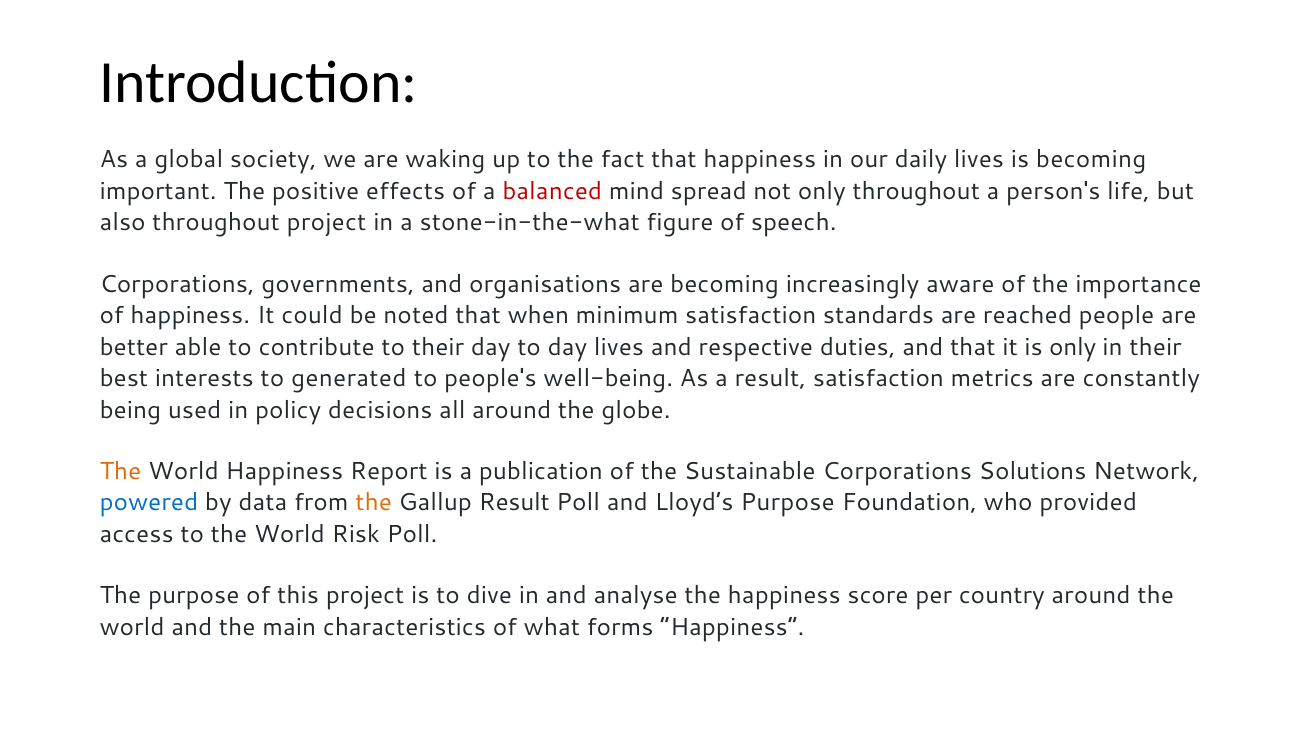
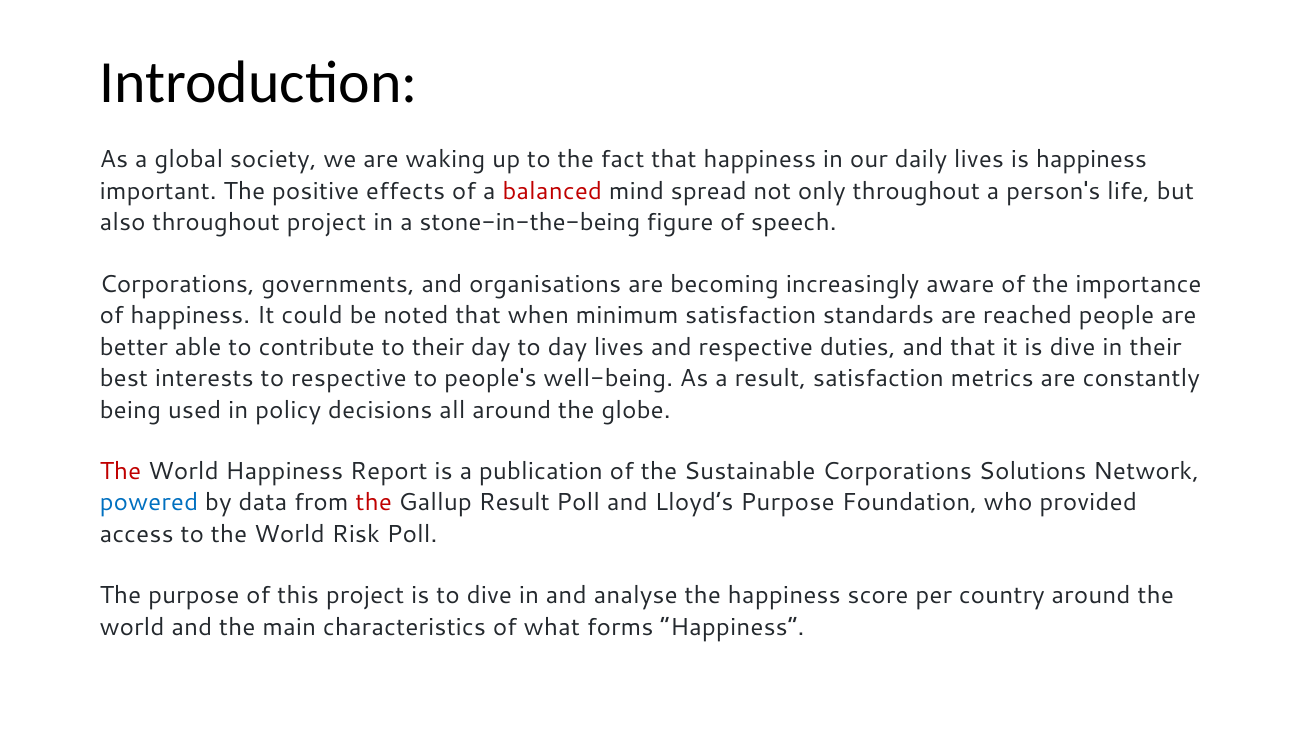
is becoming: becoming -> happiness (1091, 160)
stone-in-the-what: stone-in-the-what -> stone-in-the-being (530, 223)
is only: only -> dive (1073, 347)
to generated: generated -> respective (349, 378)
The colour: orange -> red (120, 471)
the colour: orange -> red (374, 502)
